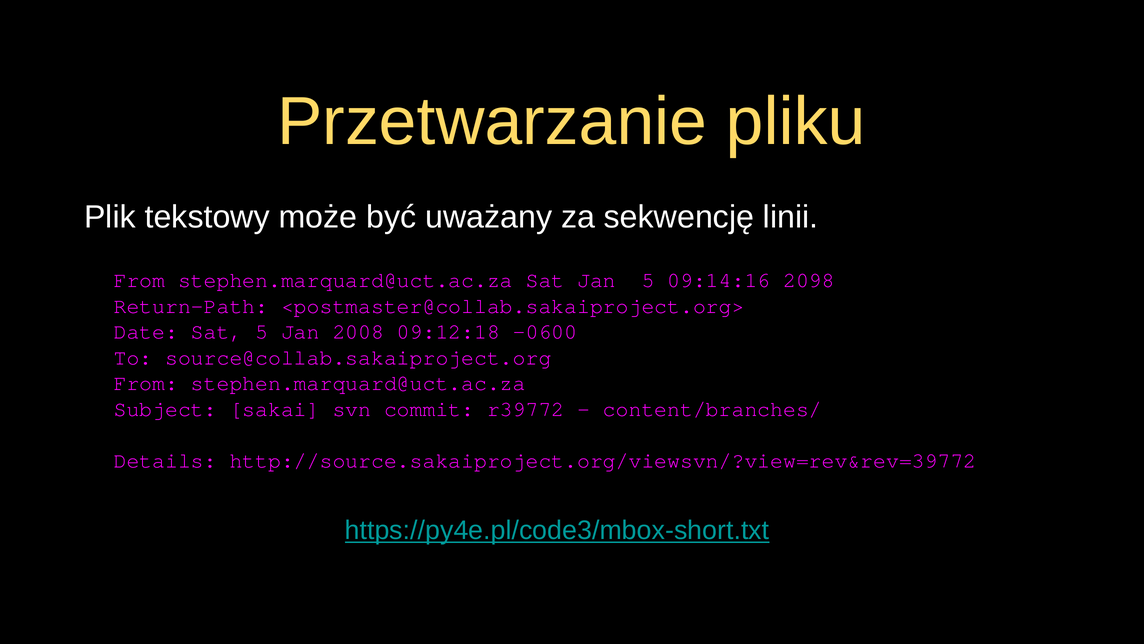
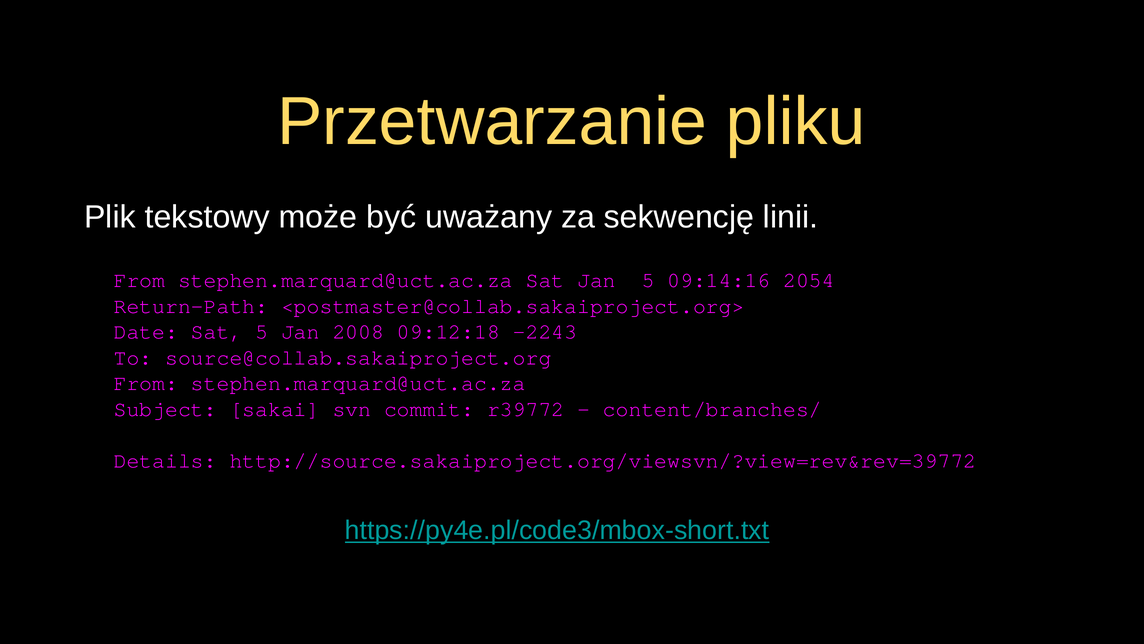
2098: 2098 -> 2054 (809, 280)
-0600: -0600 -> -2243 (545, 331)
